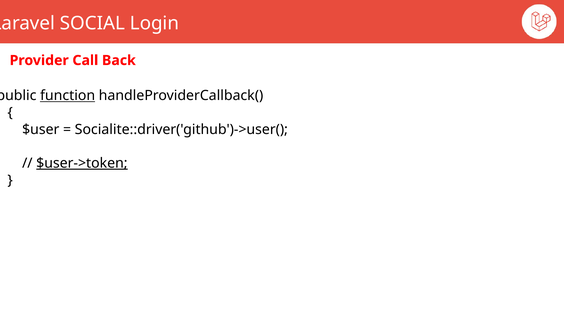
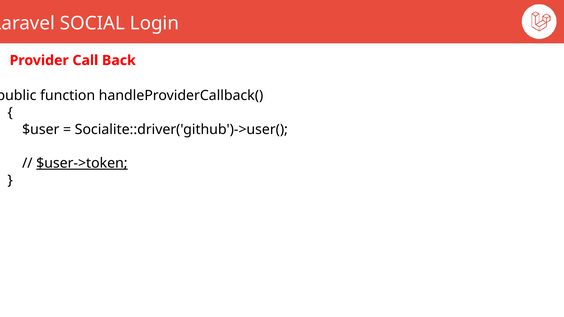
function underline: present -> none (68, 96)
